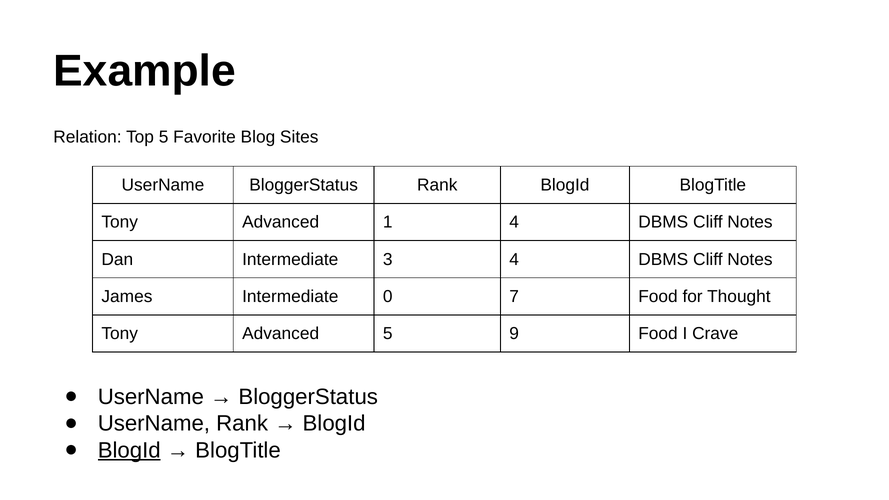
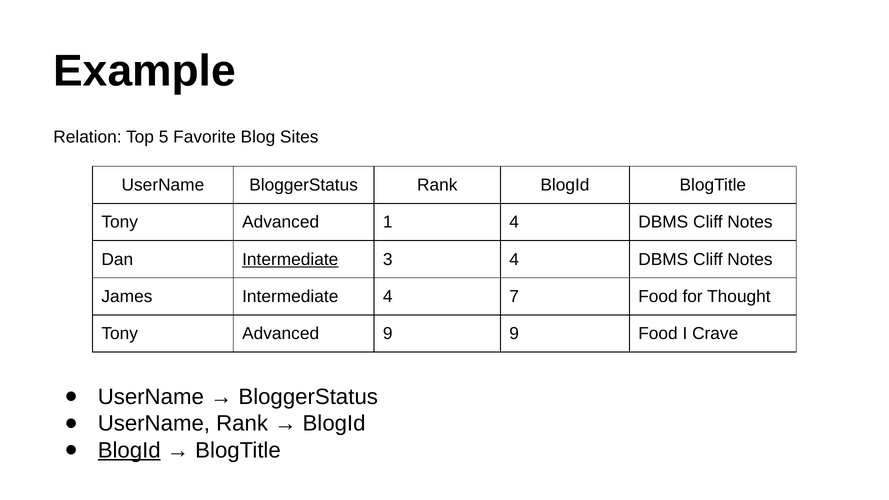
Intermediate underline: none -> present (290, 259)
Intermediate 0: 0 -> 4 (388, 297)
Advanced 5: 5 -> 9 (388, 334)
